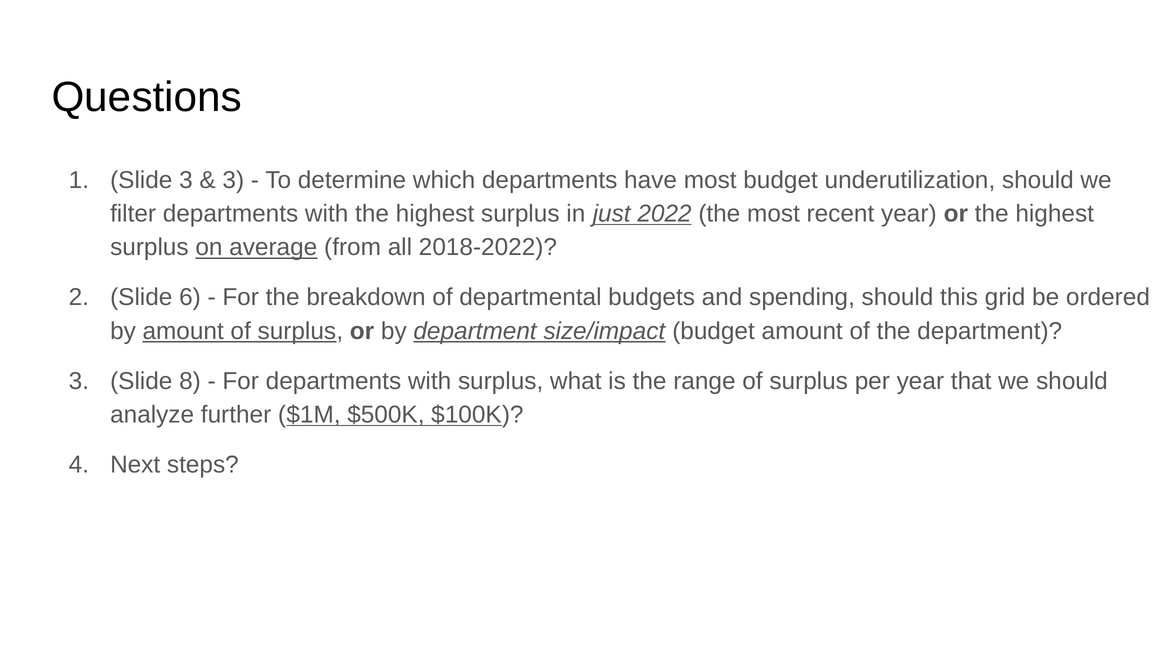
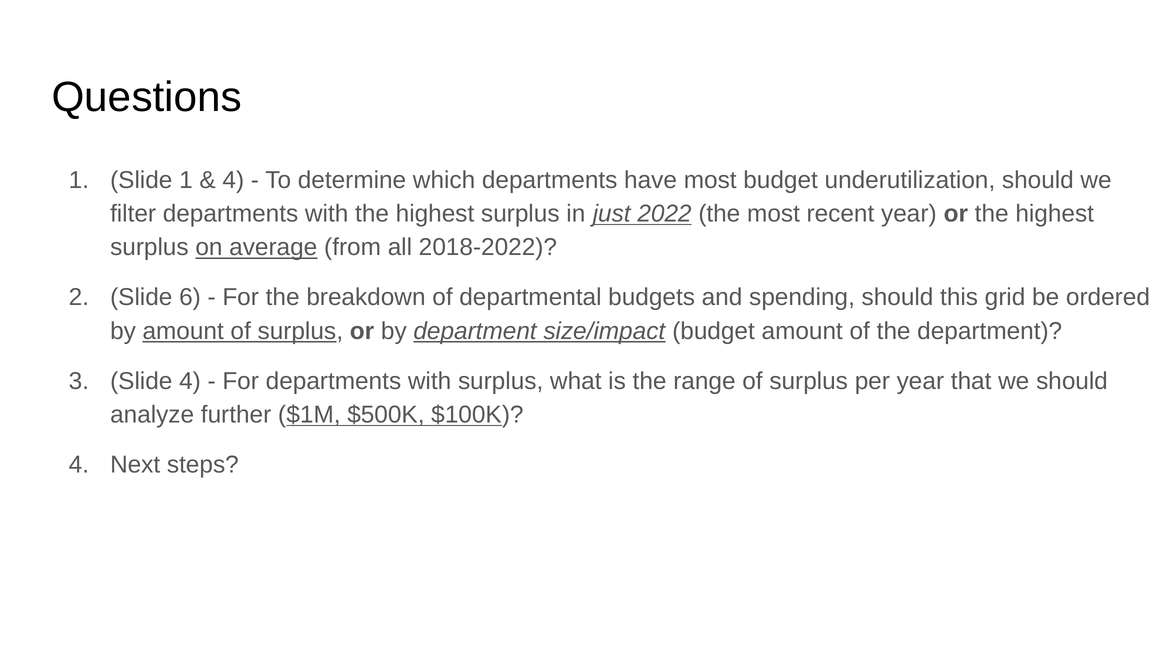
Slide 3: 3 -> 1 (186, 180)
3: 3 -> 4 (233, 180)
Slide 8: 8 -> 4 (190, 381)
